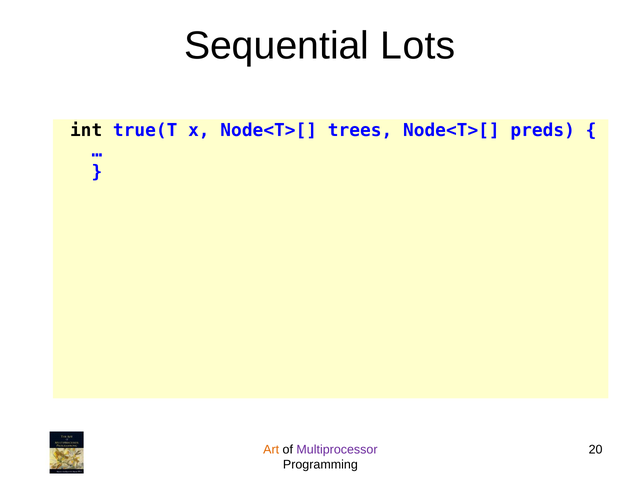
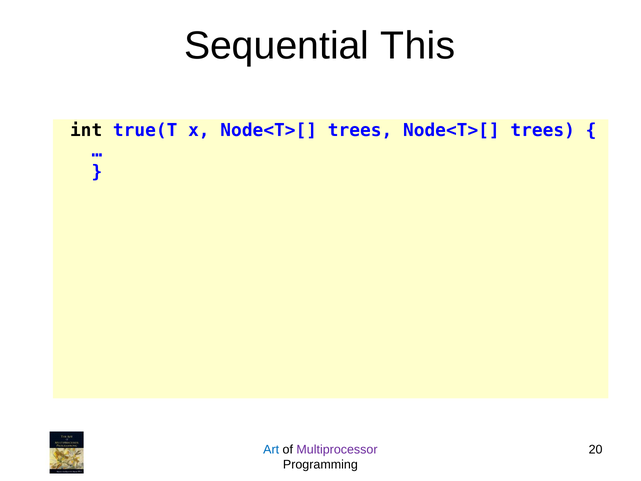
Lots: Lots -> This (418, 46)
preds: preds -> trees (543, 130)
Art colour: orange -> blue (271, 449)
